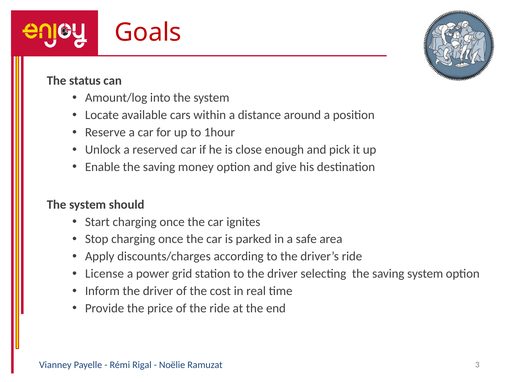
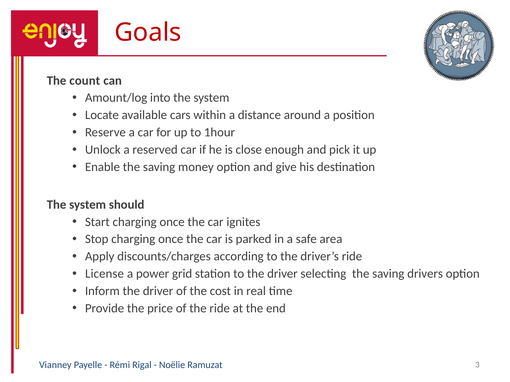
status: status -> count (85, 81)
saving system: system -> drivers (425, 274)
